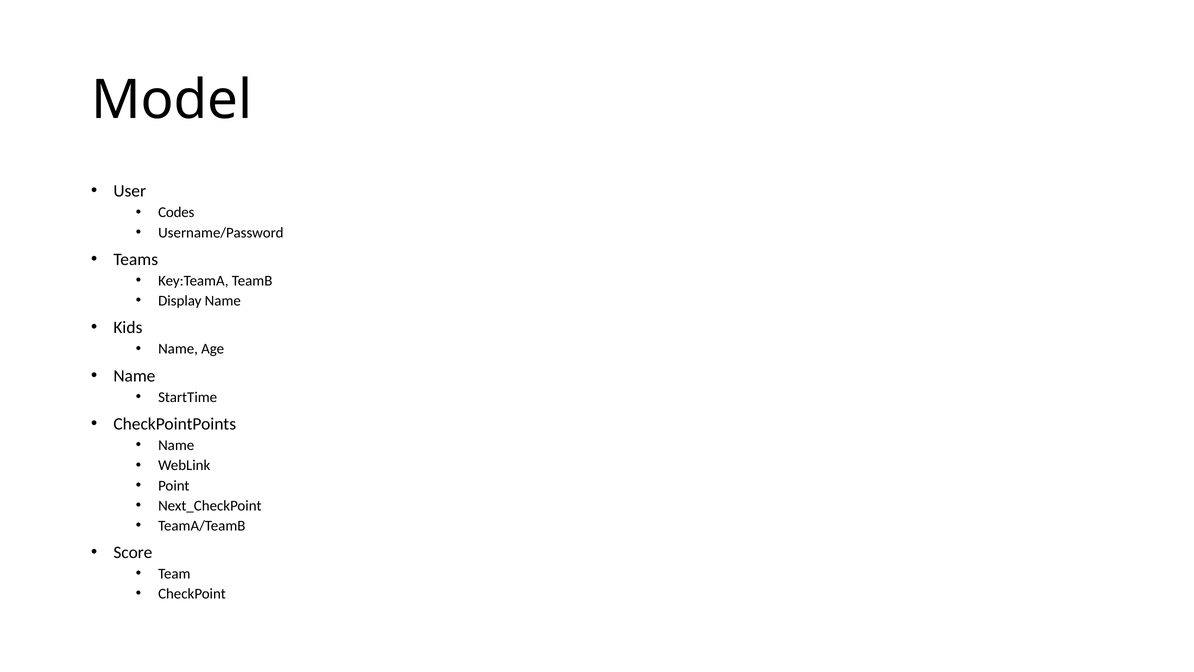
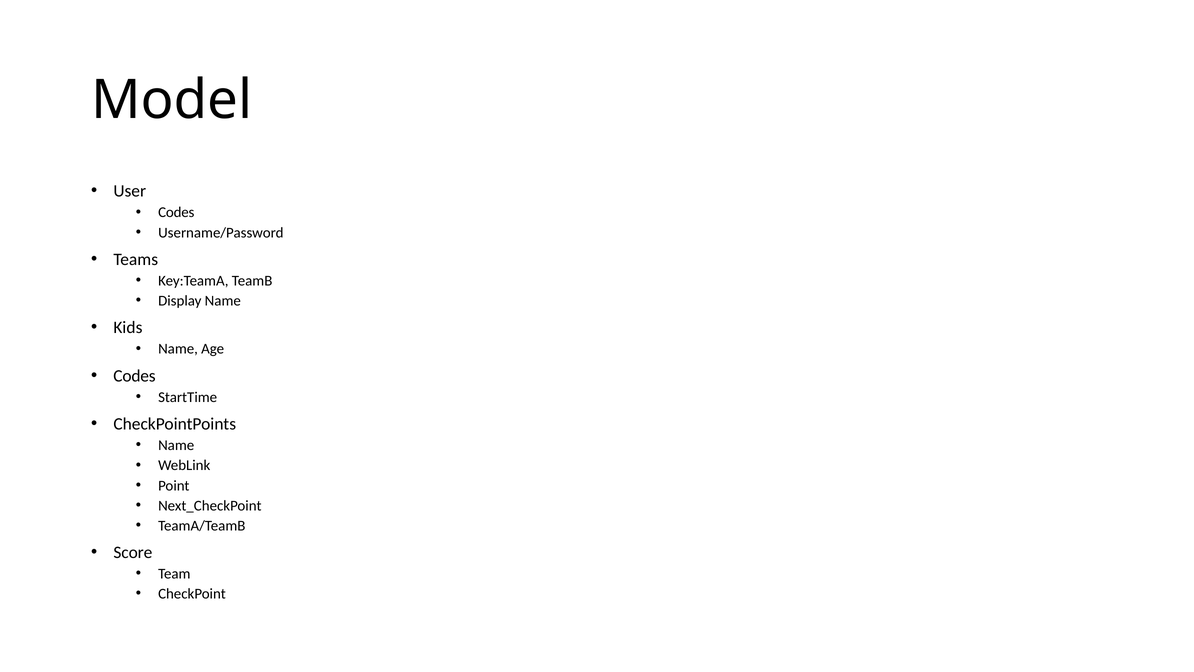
Name: Name -> Codes (134, 376)
